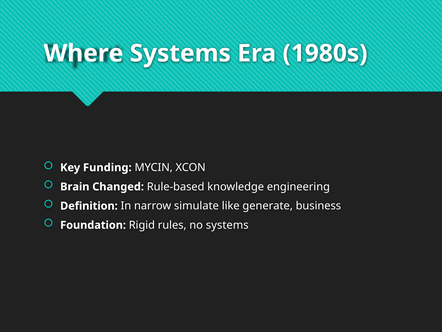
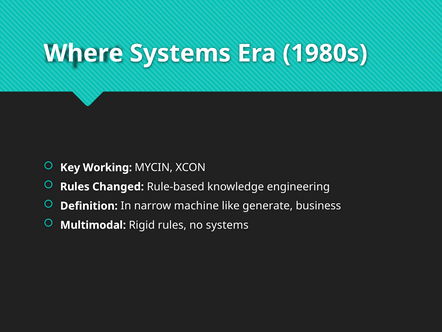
Funding: Funding -> Working (107, 167)
Brain: Brain -> Rules (75, 186)
simulate: simulate -> machine (196, 206)
Foundation: Foundation -> Multimodal (93, 225)
